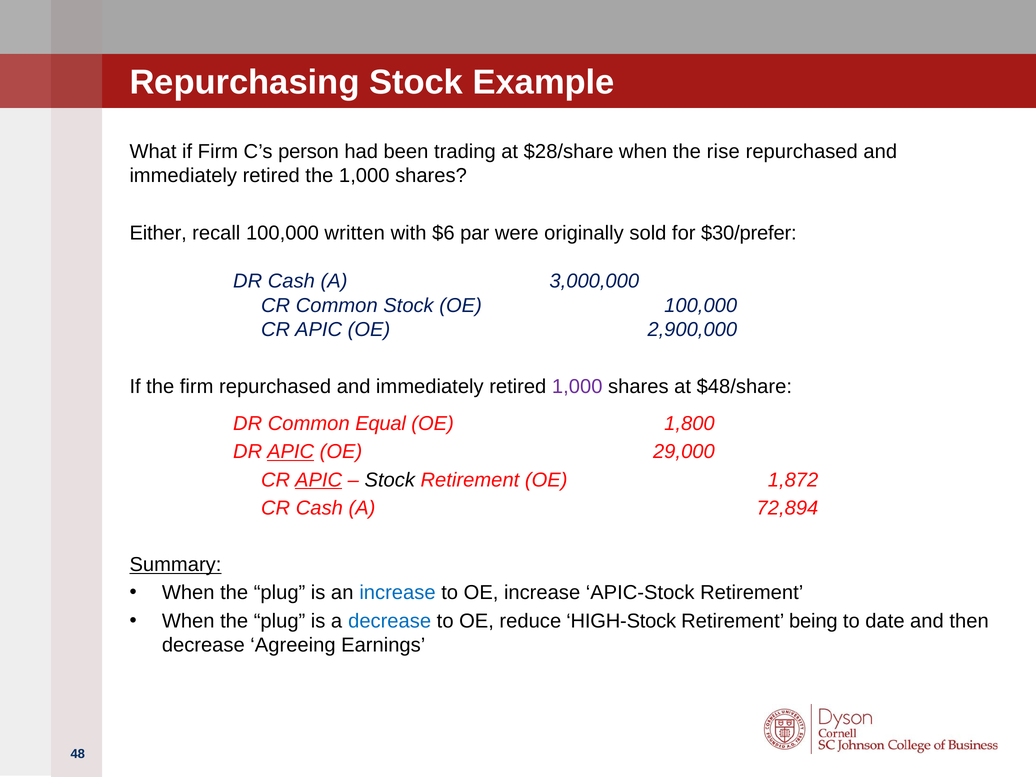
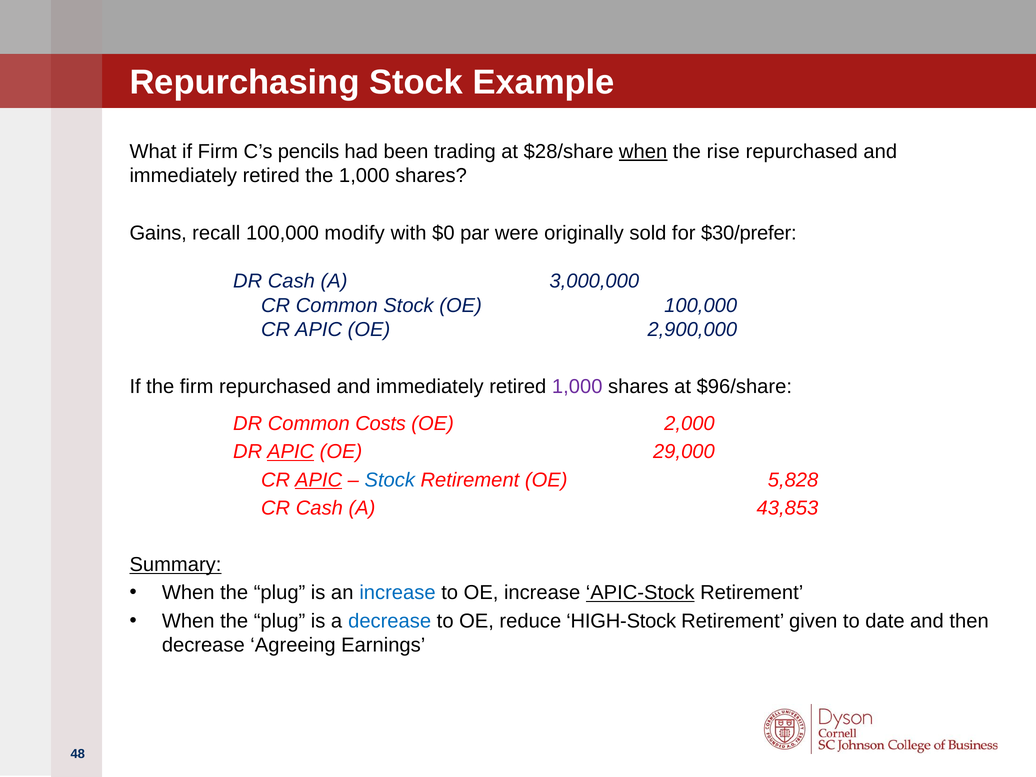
person: person -> pencils (309, 152)
when underline: none -> present (643, 152)
Either: Either -> Gains (158, 233)
written: written -> modify (355, 233)
$6: $6 -> $0 (443, 233)
$48/share: $48/share -> $96/share (744, 387)
Equal: Equal -> Costs (381, 423)
1,800: 1,800 -> 2,000 (689, 423)
Stock colour: black -> blue (390, 480)
1,872: 1,872 -> 5,828 (793, 480)
72,894: 72,894 -> 43,853 (787, 508)
APIC-Stock underline: none -> present (640, 593)
being: being -> given (813, 621)
